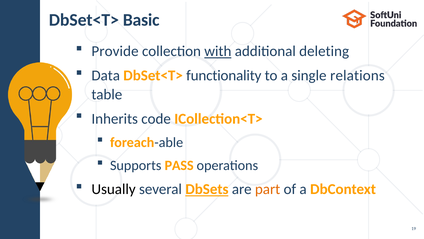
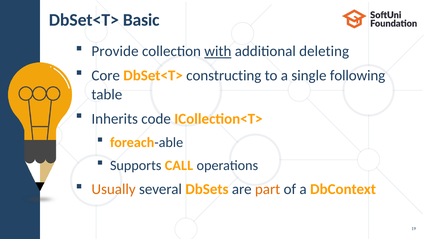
Data: Data -> Core (106, 75)
functionality: functionality -> constructing (224, 75)
relations: relations -> following (358, 75)
PASS: PASS -> CALL (179, 165)
Usually colour: black -> orange (114, 189)
DbSets underline: present -> none (207, 189)
